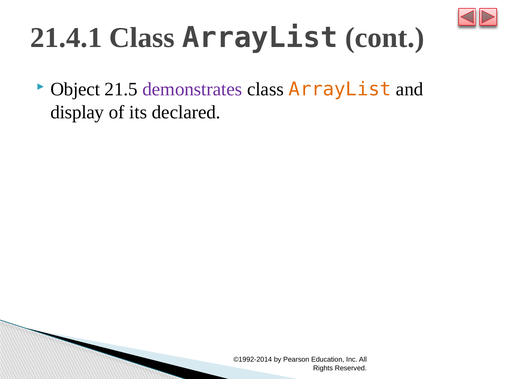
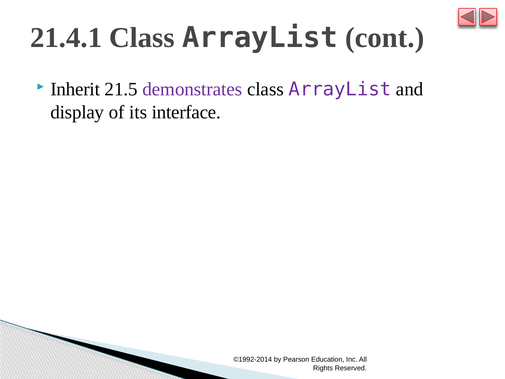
Object: Object -> Inherit (75, 89)
ArrayList colour: orange -> purple (340, 89)
declared: declared -> interface (186, 112)
